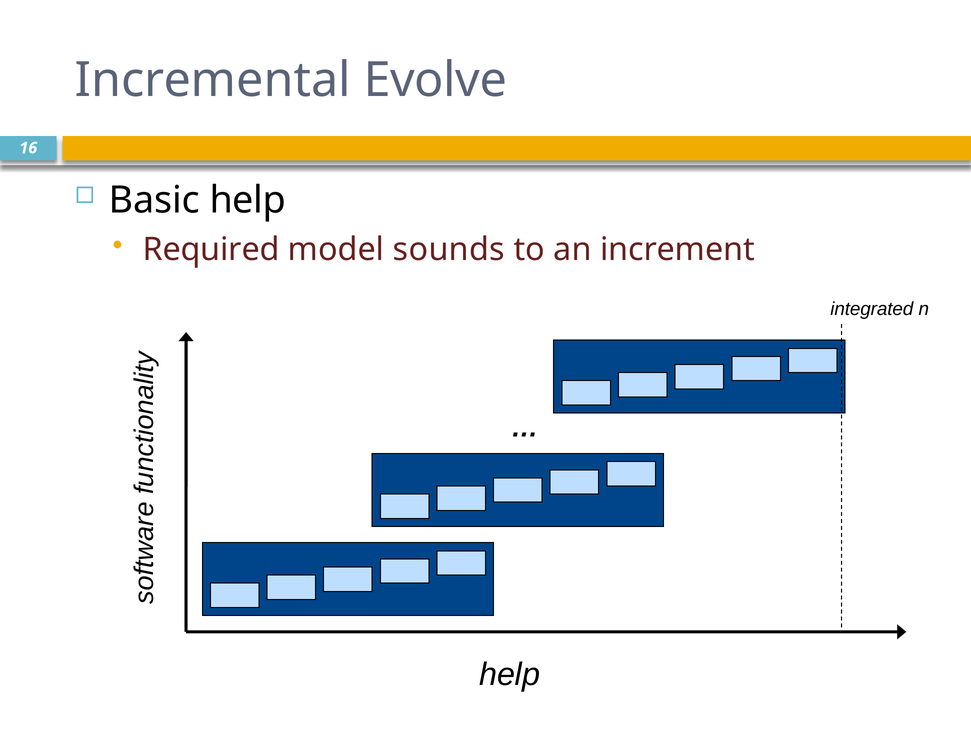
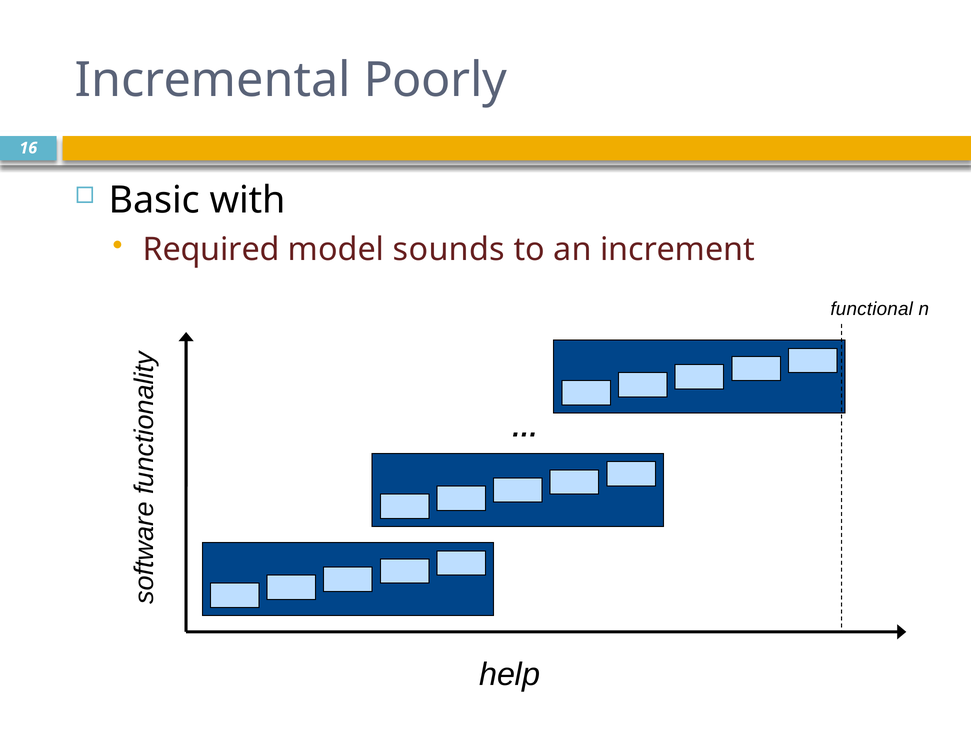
Evolve: Evolve -> Poorly (435, 80)
Basic help: help -> with (248, 200)
integrated: integrated -> functional (872, 309)
